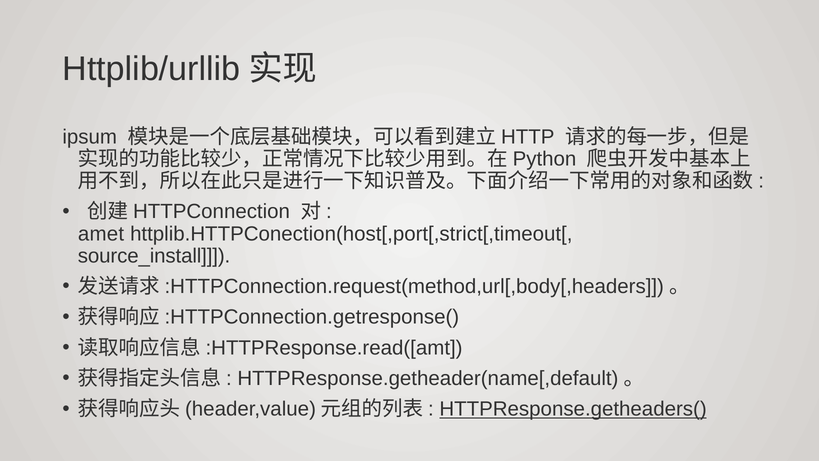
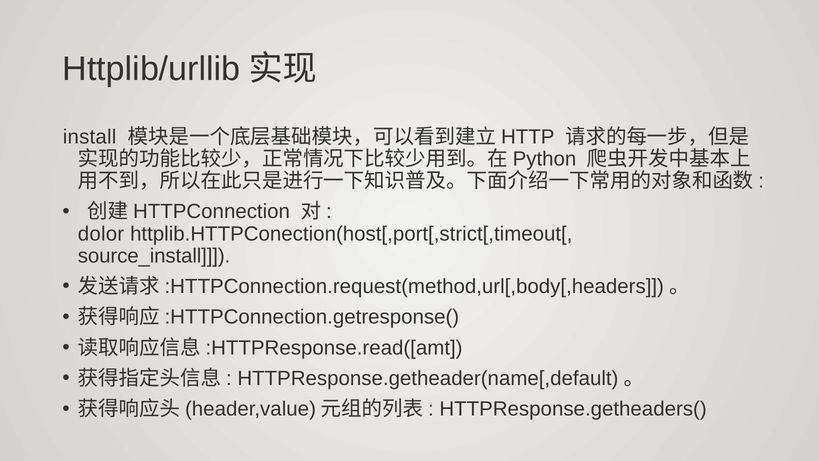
ipsum: ipsum -> install (90, 137)
amet: amet -> dolor (101, 234)
HTTPResponse.getheaders( underline: present -> none (573, 409)
